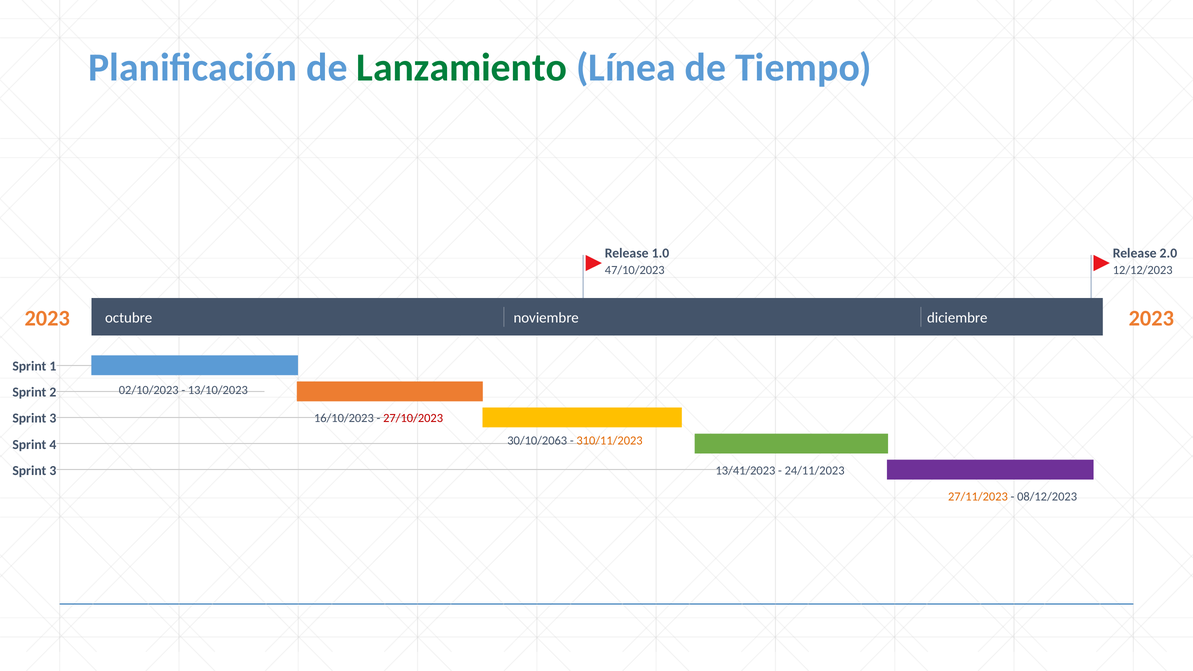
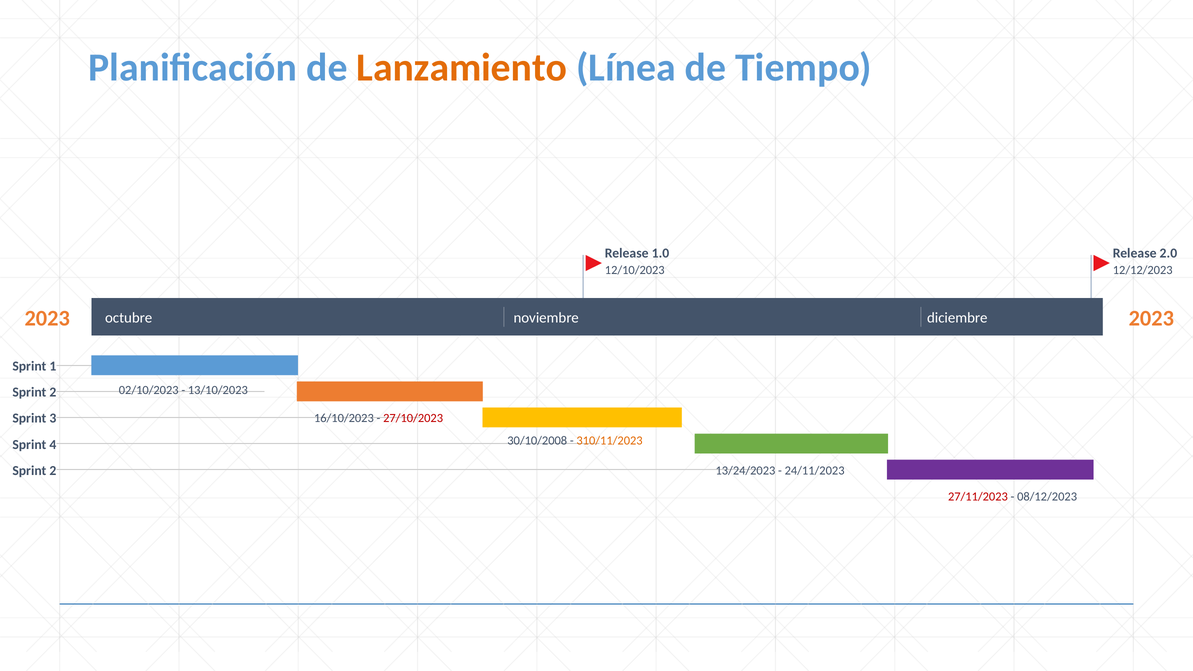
Lanzamiento colour: green -> orange (462, 68)
47/10/2023: 47/10/2023 -> 12/10/2023 (635, 270)
30/10/2063: 30/10/2063 -> 30/10/2008 (537, 441)
3: 3 -> 2 (53, 471)
13/41/2023: 13/41/2023 -> 13/24/2023 (745, 471)
27/11/2023 colour: orange -> red (978, 497)
